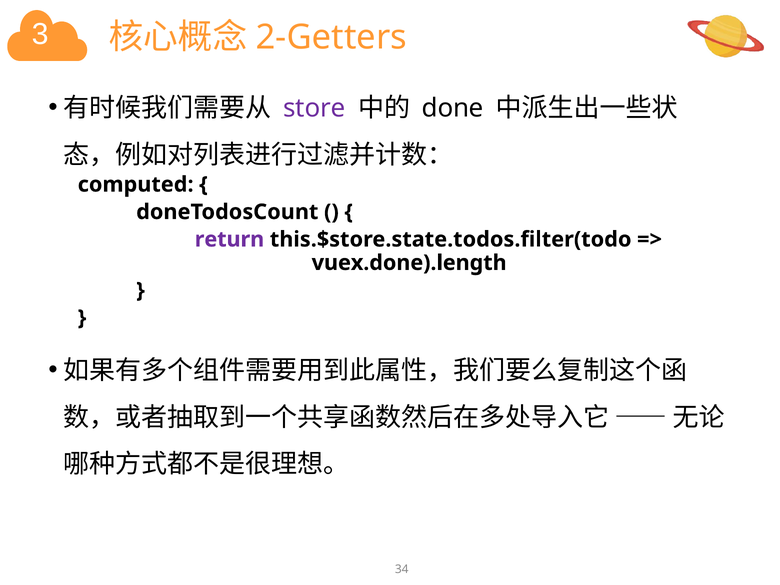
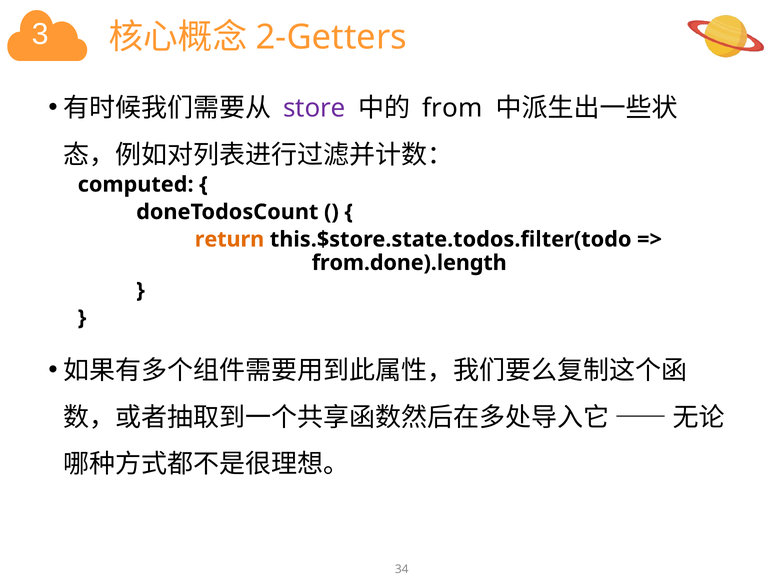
done: done -> from (452, 108)
return colour: purple -> orange (229, 239)
vuex.done).length: vuex.done).length -> from.done).length (409, 263)
